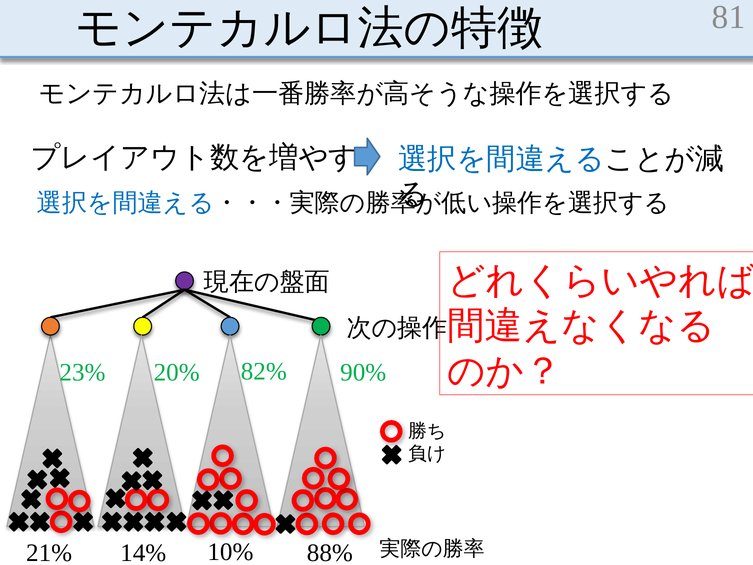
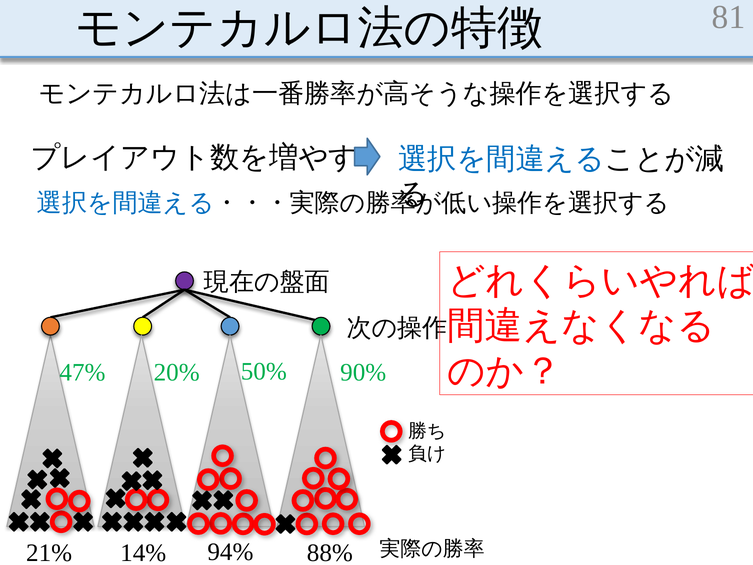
23%: 23% -> 47% (83, 372)
82%: 82% -> 50% (264, 372)
10%: 10% -> 94% (230, 552)
